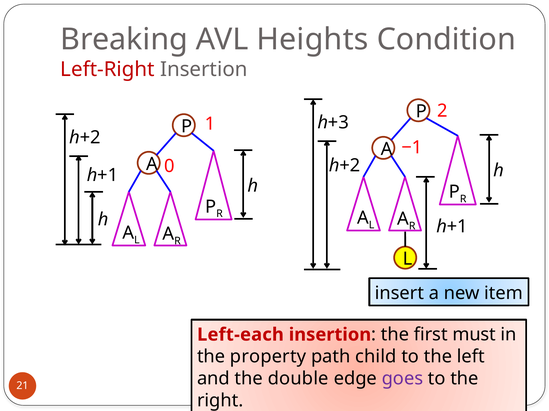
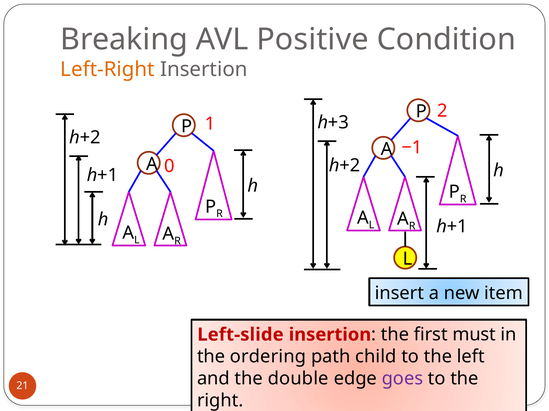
Heights: Heights -> Positive (312, 40)
Left-Right colour: red -> orange (108, 70)
Left-each: Left-each -> Left-slide (240, 335)
property: property -> ordering (268, 357)
